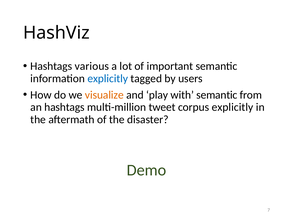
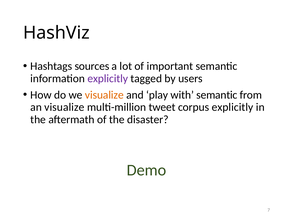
various: various -> sources (92, 66)
explicitly colour: blue -> purple (108, 78)
an hashtags: hashtags -> visualize (64, 107)
